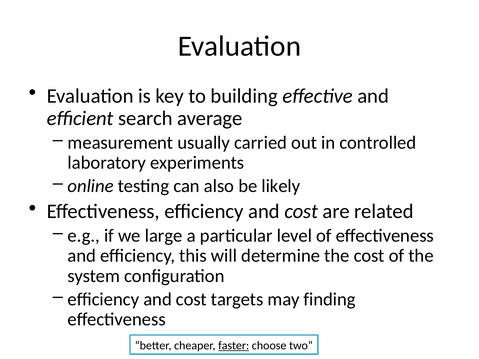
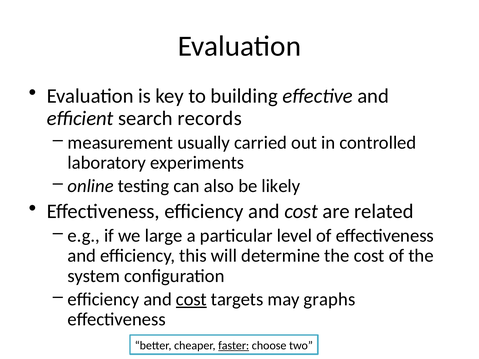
average: average -> records (210, 118)
cost underline: none -> present (191, 300)
finding: finding -> graphs (330, 300)
